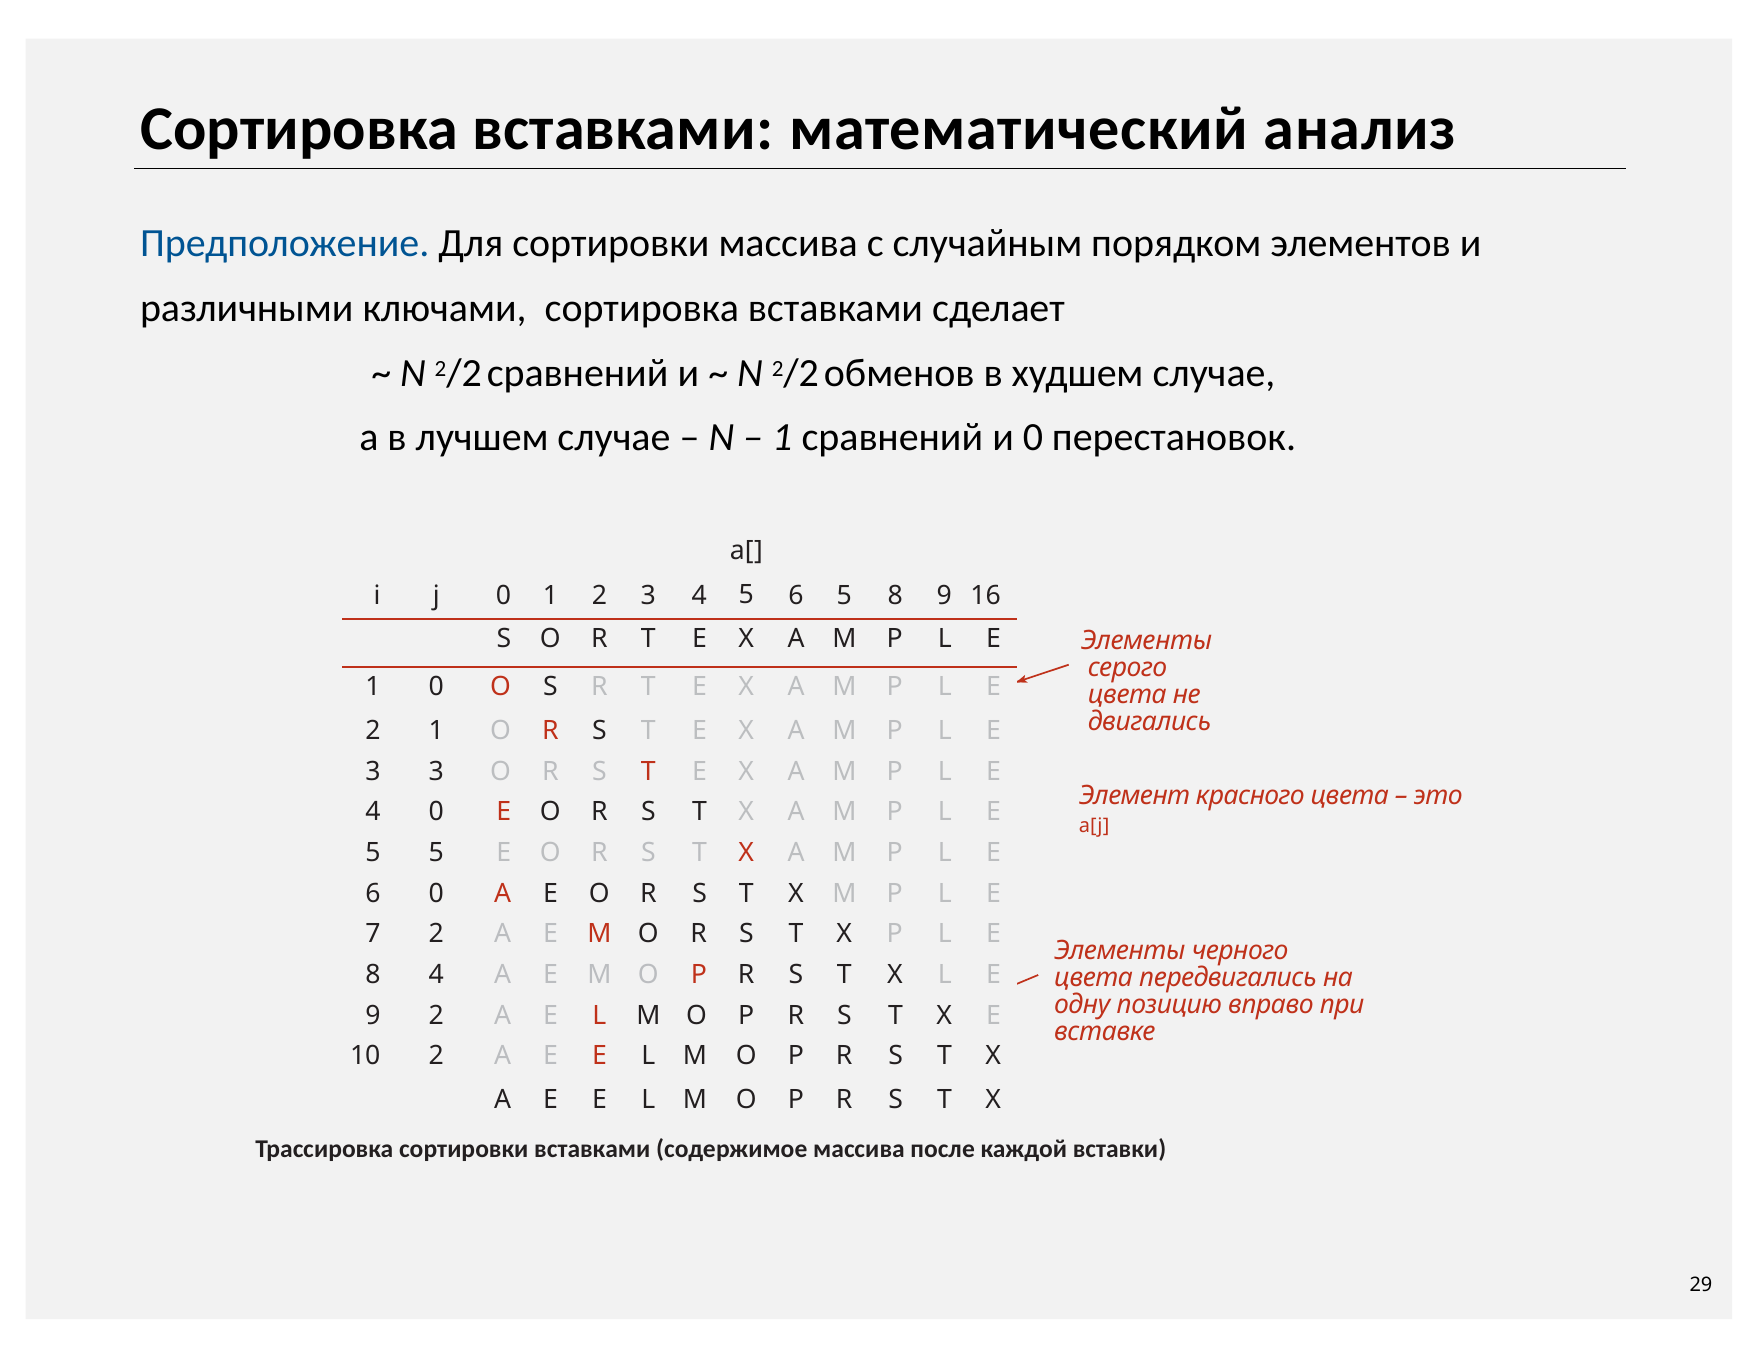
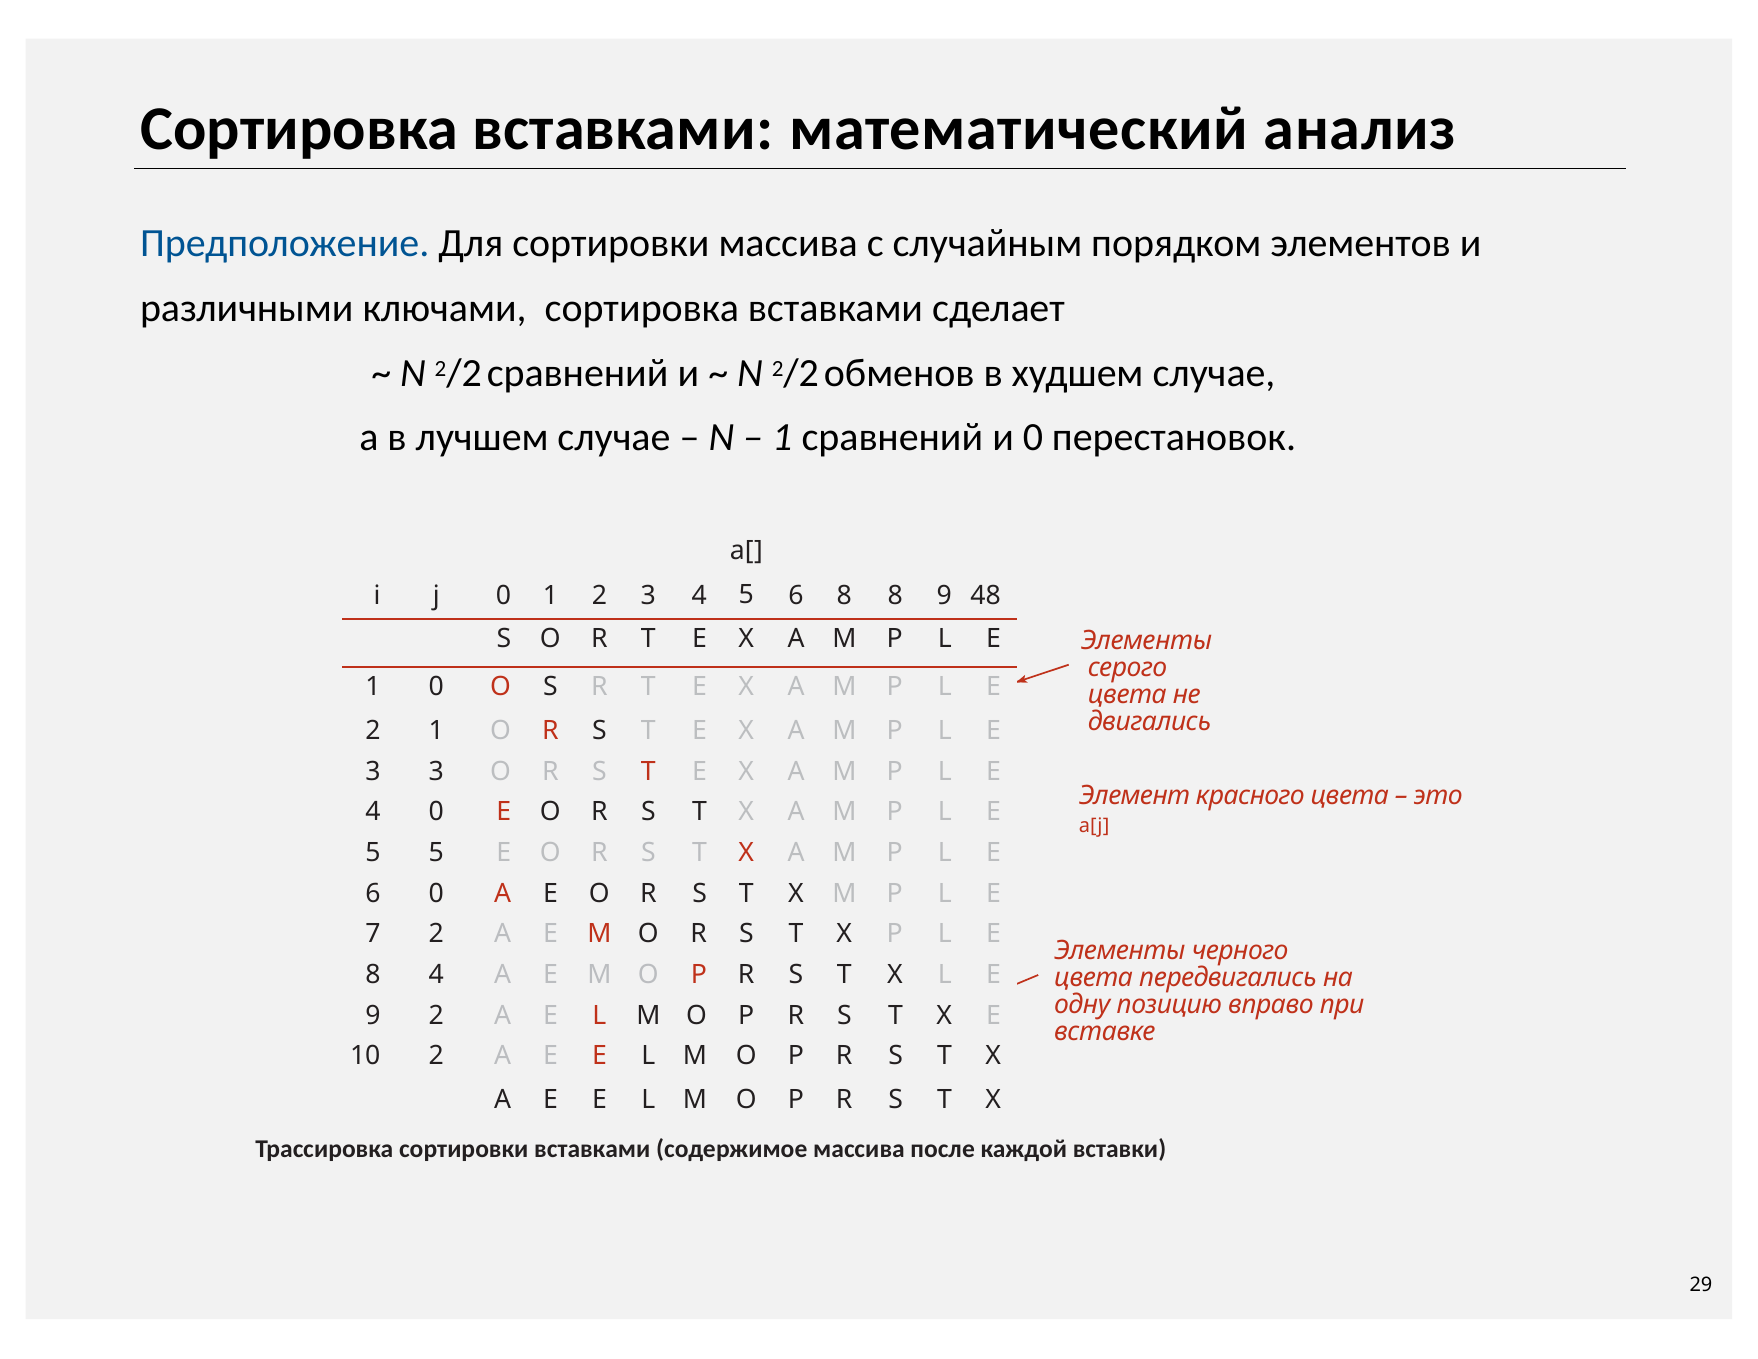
6 5: 5 -> 8 (844, 595)
16: 16 -> 48 (986, 595)
